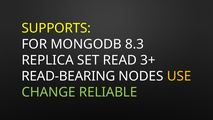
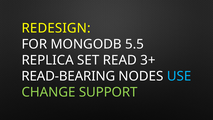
SUPPORTS: SUPPORTS -> REDESIGN (56, 28)
8.3: 8.3 -> 5.5 (134, 44)
USE colour: yellow -> light blue (179, 76)
RELIABLE: RELIABLE -> SUPPORT (108, 92)
